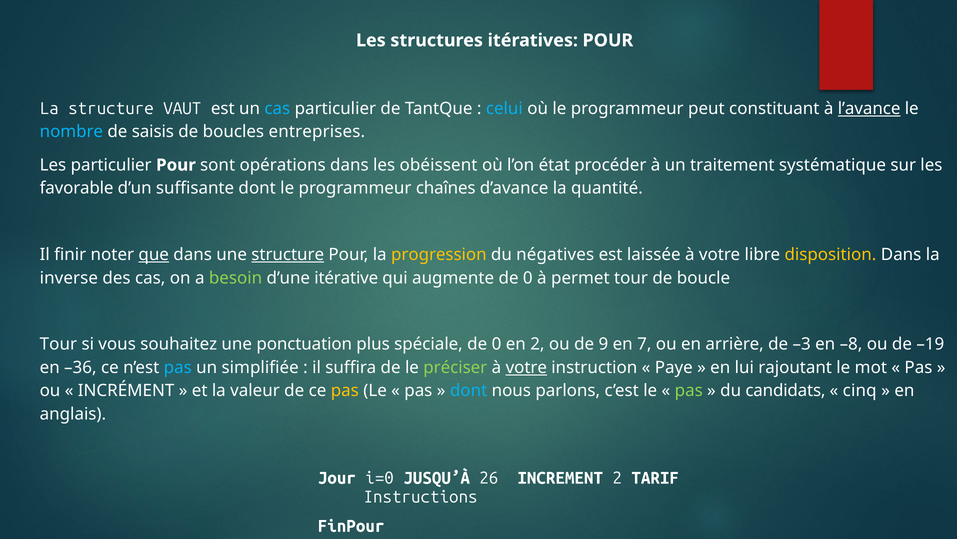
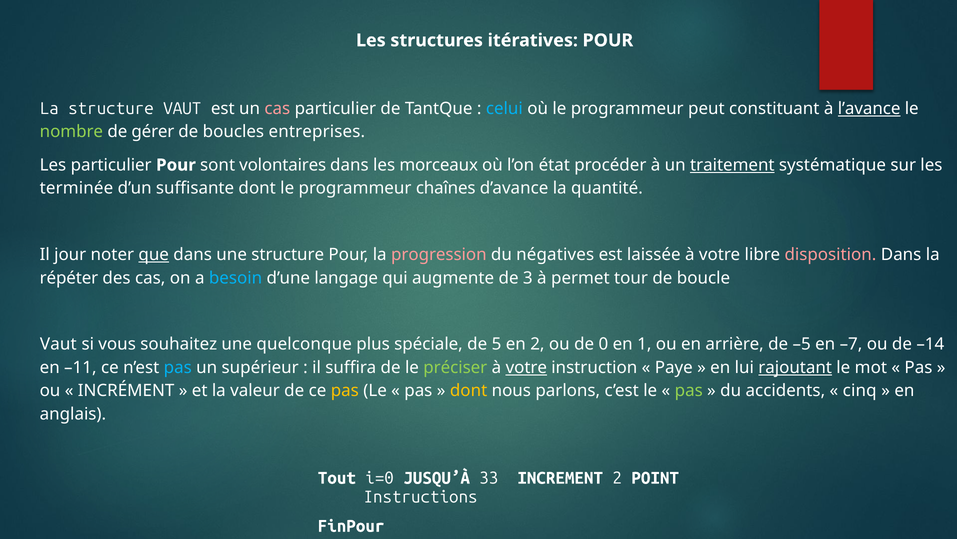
cas colour: light blue -> pink (277, 108)
nombre colour: light blue -> light green (71, 132)
saisis: saisis -> gérer (153, 132)
opérations: opérations -> volontaires (283, 165)
obéissent: obéissent -> morceaux (439, 165)
traitement underline: none -> present (732, 165)
favorable: favorable -> terminée (76, 188)
finir: finir -> jour (70, 254)
structure underline: present -> none (288, 254)
progression colour: yellow -> pink (439, 254)
disposition colour: yellow -> pink (830, 254)
inverse: inverse -> répéter (69, 278)
besoin colour: light green -> light blue (236, 278)
itérative: itérative -> langage (346, 278)
augmente de 0: 0 -> 3 (528, 278)
Tour: Tour -> Vaut (58, 344)
ponctuation: ponctuation -> quelconque (304, 344)
spéciale de 0: 0 -> 5 (497, 344)
9: 9 -> 0 (603, 344)
7: 7 -> 1 (644, 344)
–3: –3 -> –5 (802, 344)
–8: –8 -> –7 (851, 344)
–19: –19 -> –14 (930, 344)
–36: –36 -> –11 (80, 367)
simplifiée: simplifiée -> supérieur (260, 367)
rajoutant underline: none -> present (795, 367)
dont colour: light blue -> yellow (469, 390)
candidats: candidats -> accidents (785, 390)
Jour: Jour -> Tout (337, 478)
26: 26 -> 33 (489, 478)
TARIF: TARIF -> POINT (655, 478)
